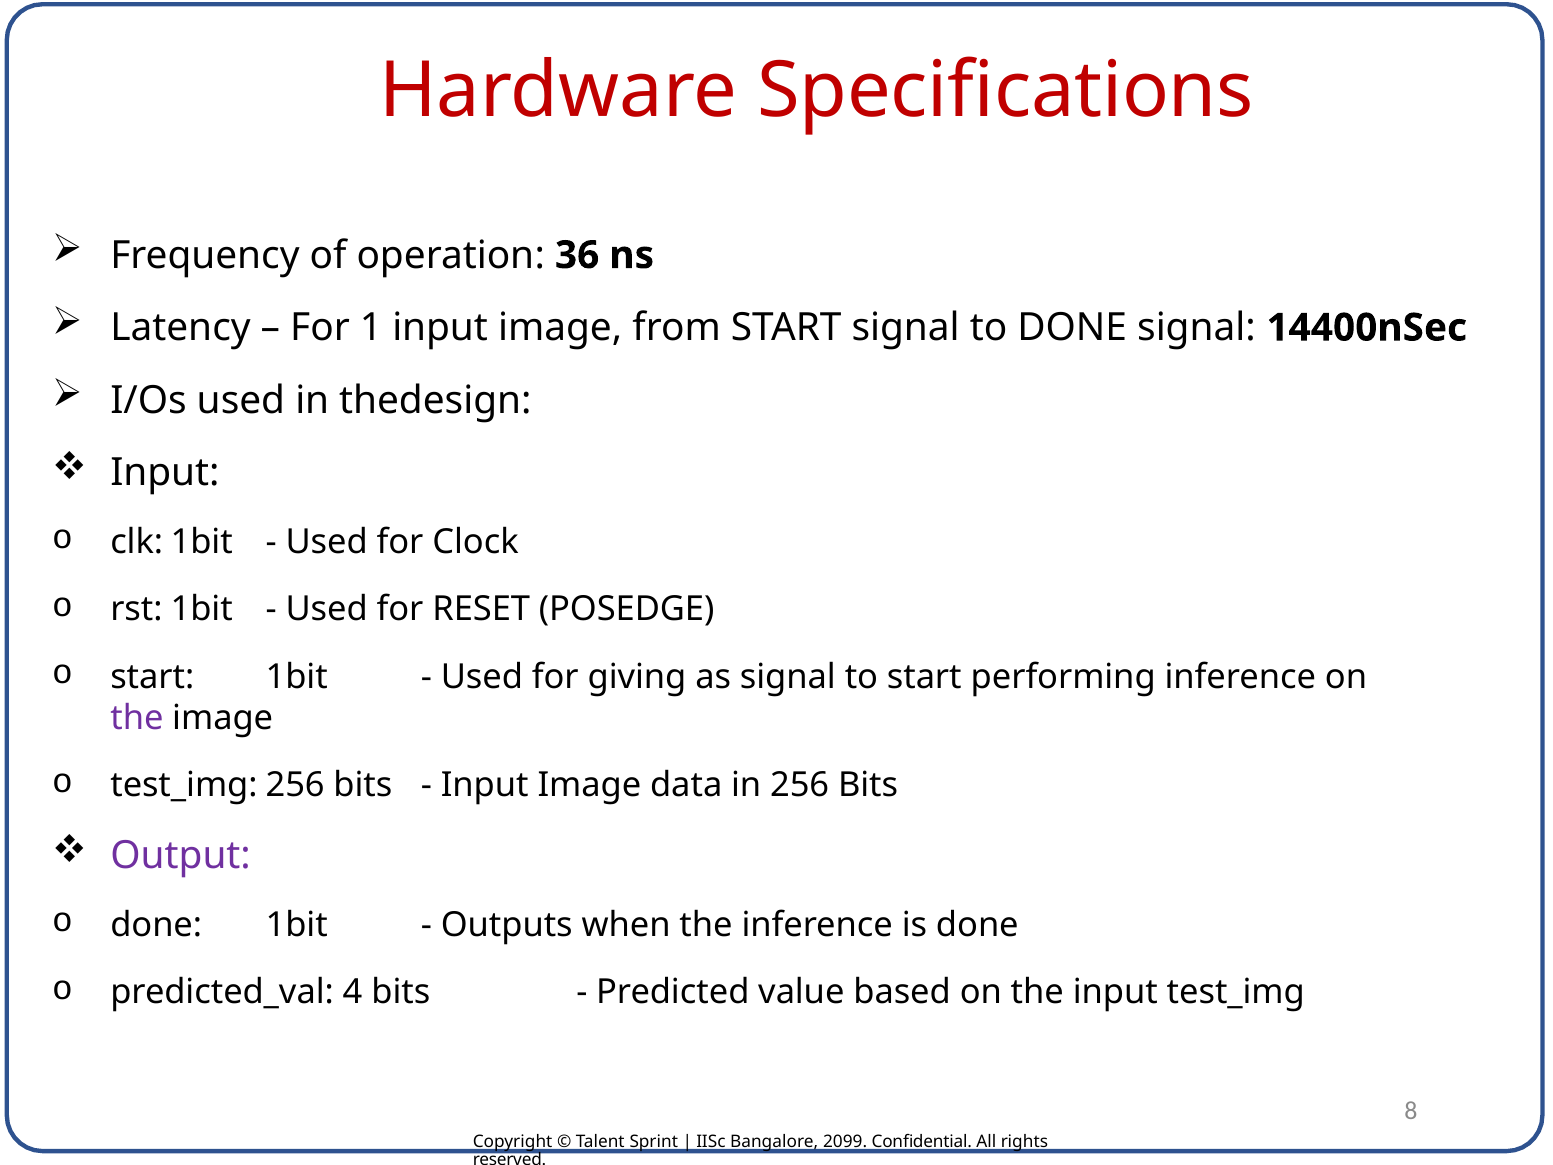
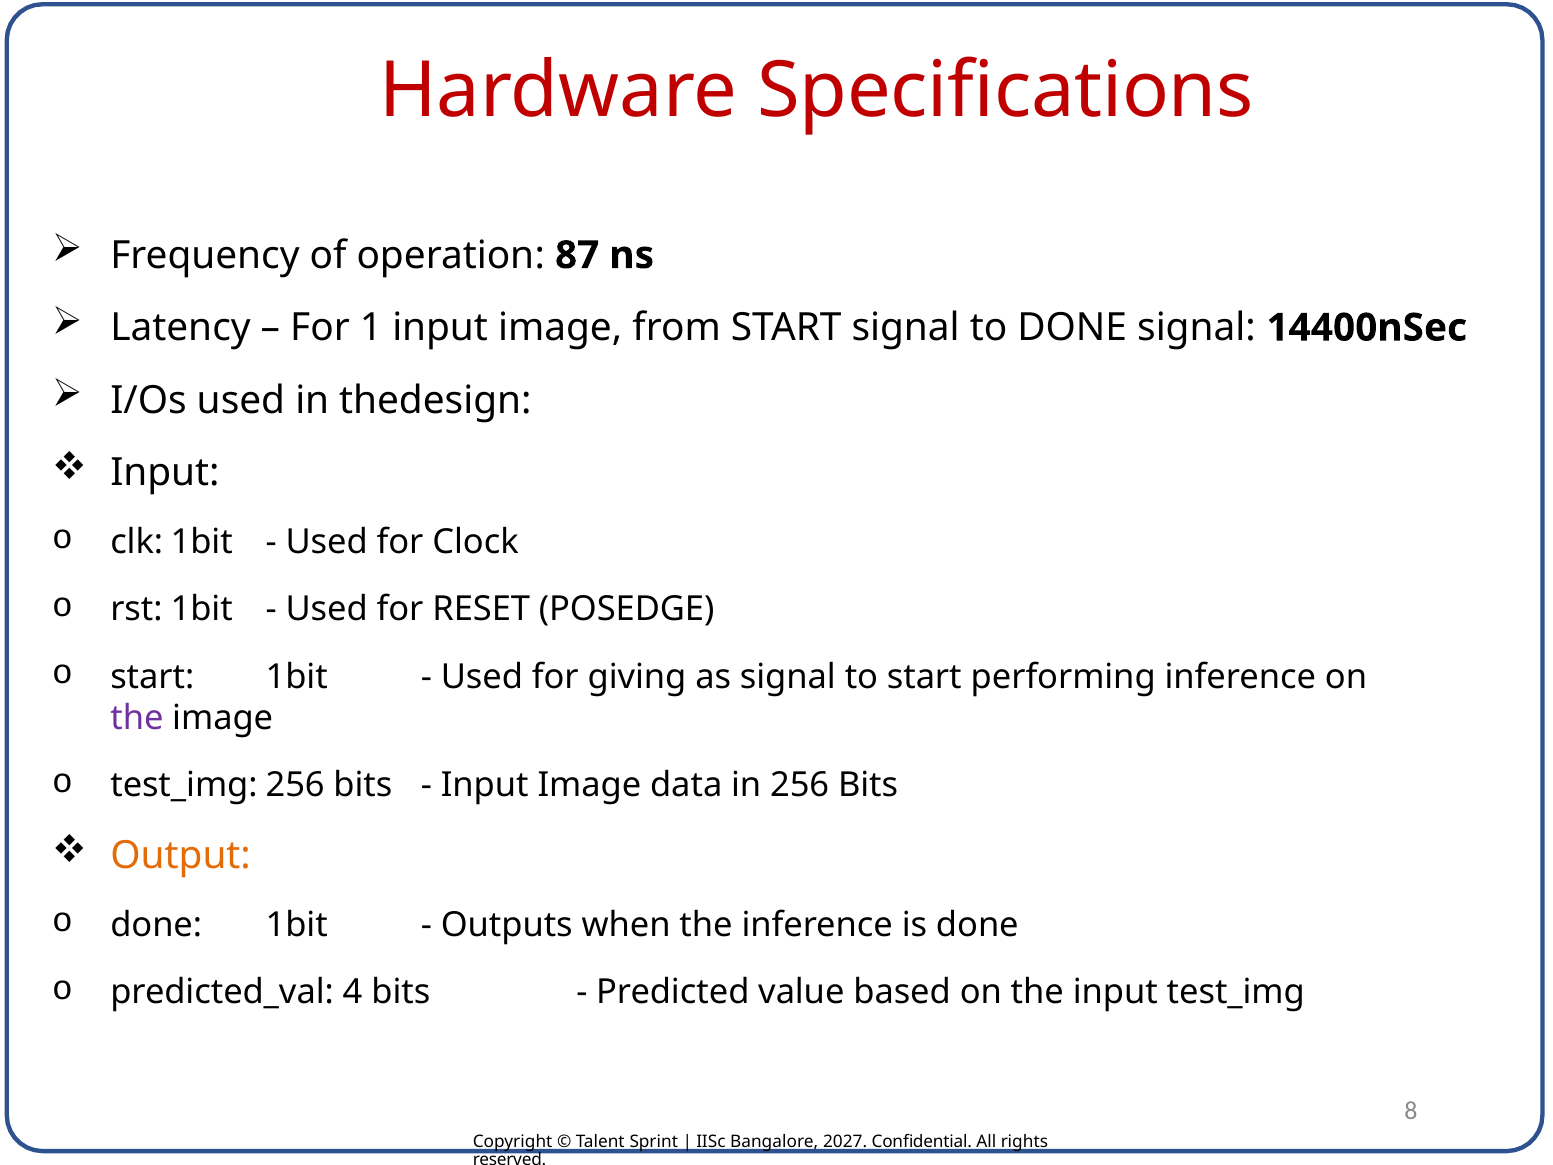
36: 36 -> 87 (577, 255)
Output colour: purple -> orange (181, 855)
2099: 2099 -> 2027 (845, 1142)
